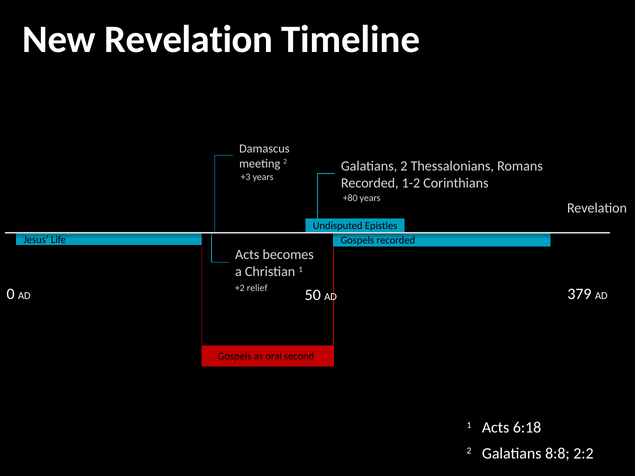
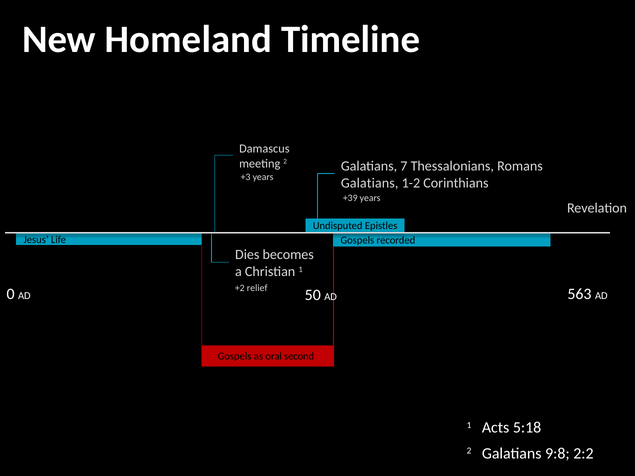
New Revelation: Revelation -> Homeland (188, 40)
Galatians 2: 2 -> 7 (404, 166)
Recorded: Recorded -> Galatians (370, 183)
+80: +80 -> +39 (350, 198)
Acts: Acts -> Dies (247, 255)
379: 379 -> 563 (579, 294)
6:18: 6:18 -> 5:18 (527, 428)
8:8: 8:8 -> 9:8 (557, 454)
